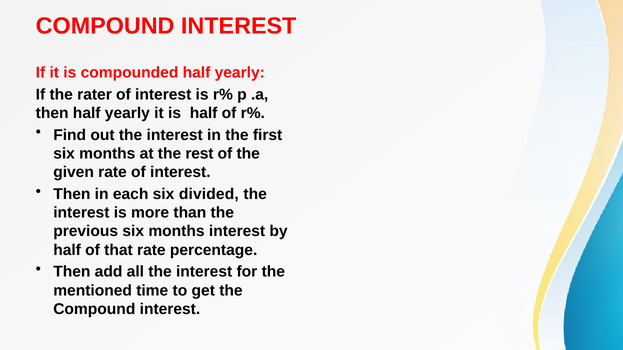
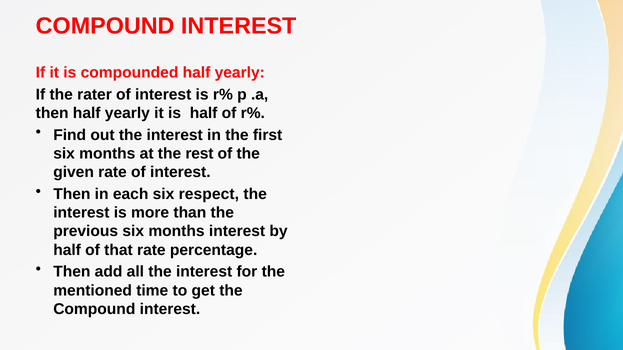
divided: divided -> respect (209, 194)
